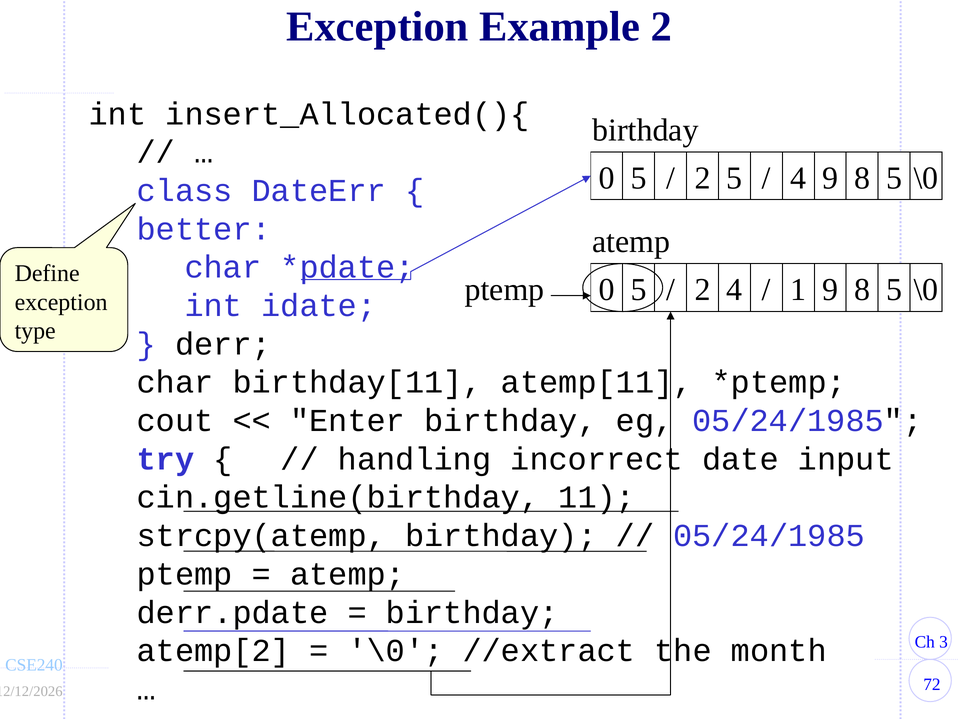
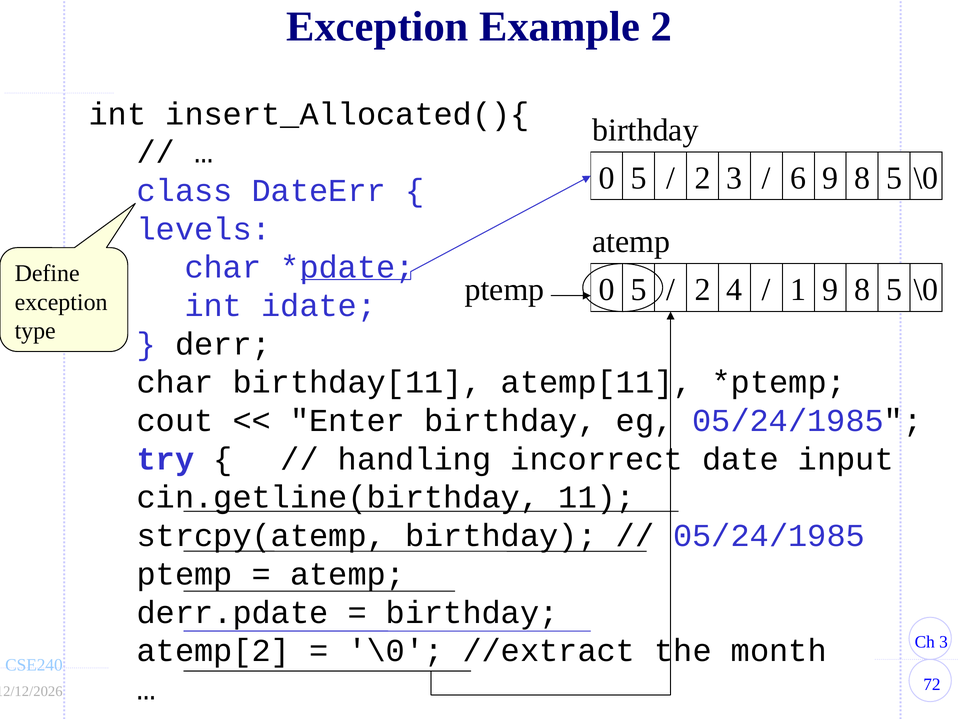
2 5: 5 -> 3 (734, 178)
4: 4 -> 6 (798, 178)
better: better -> levels (204, 229)
